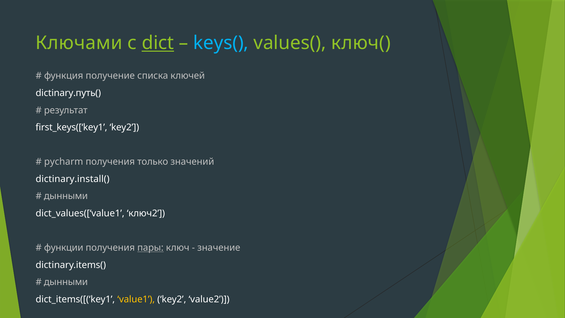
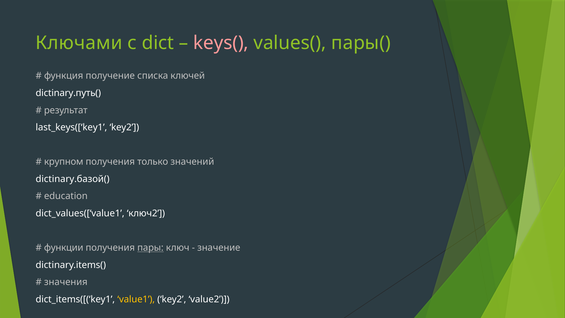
dict underline: present -> none (158, 43)
keys( colour: light blue -> pink (221, 43)
ключ(: ключ( -> пары( (361, 43)
first_keys([‘key1: first_keys([‘key1 -> last_keys([‘key1 (71, 127)
pycharm: pycharm -> крупном (64, 162)
dictinary.install(: dictinary.install( -> dictinary.базой( (73, 179)
дынными: дынными -> education (66, 196)
дынными: дынными -> значения (66, 282)
